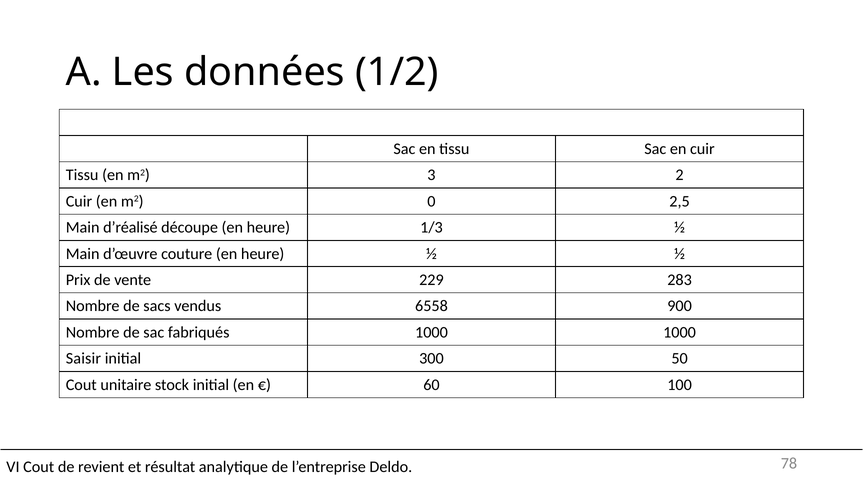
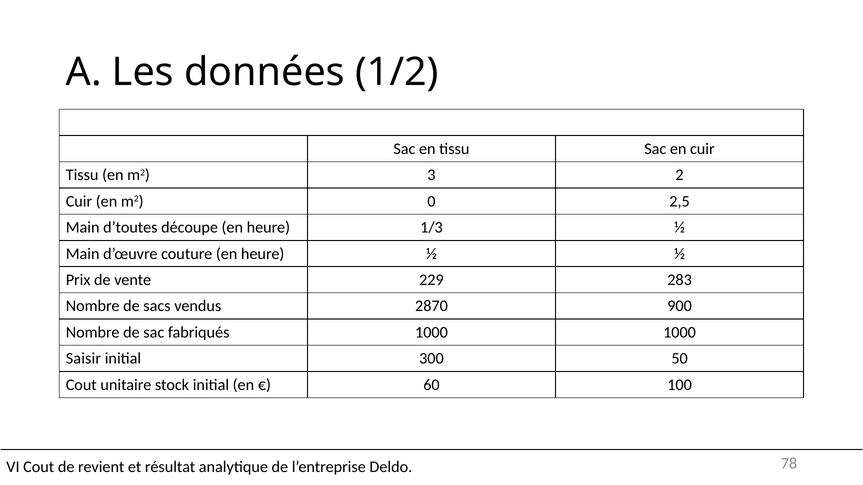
d’réalisé: d’réalisé -> d’toutes (130, 228)
6558: 6558 -> 2870 (431, 306)
